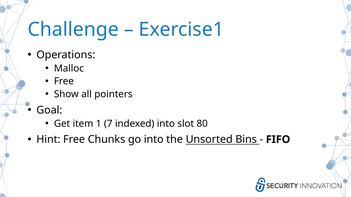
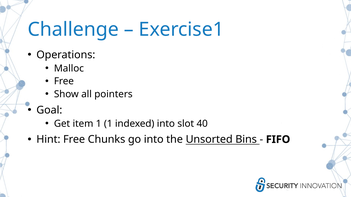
1 7: 7 -> 1 (108, 124)
80: 80 -> 40 (202, 124)
